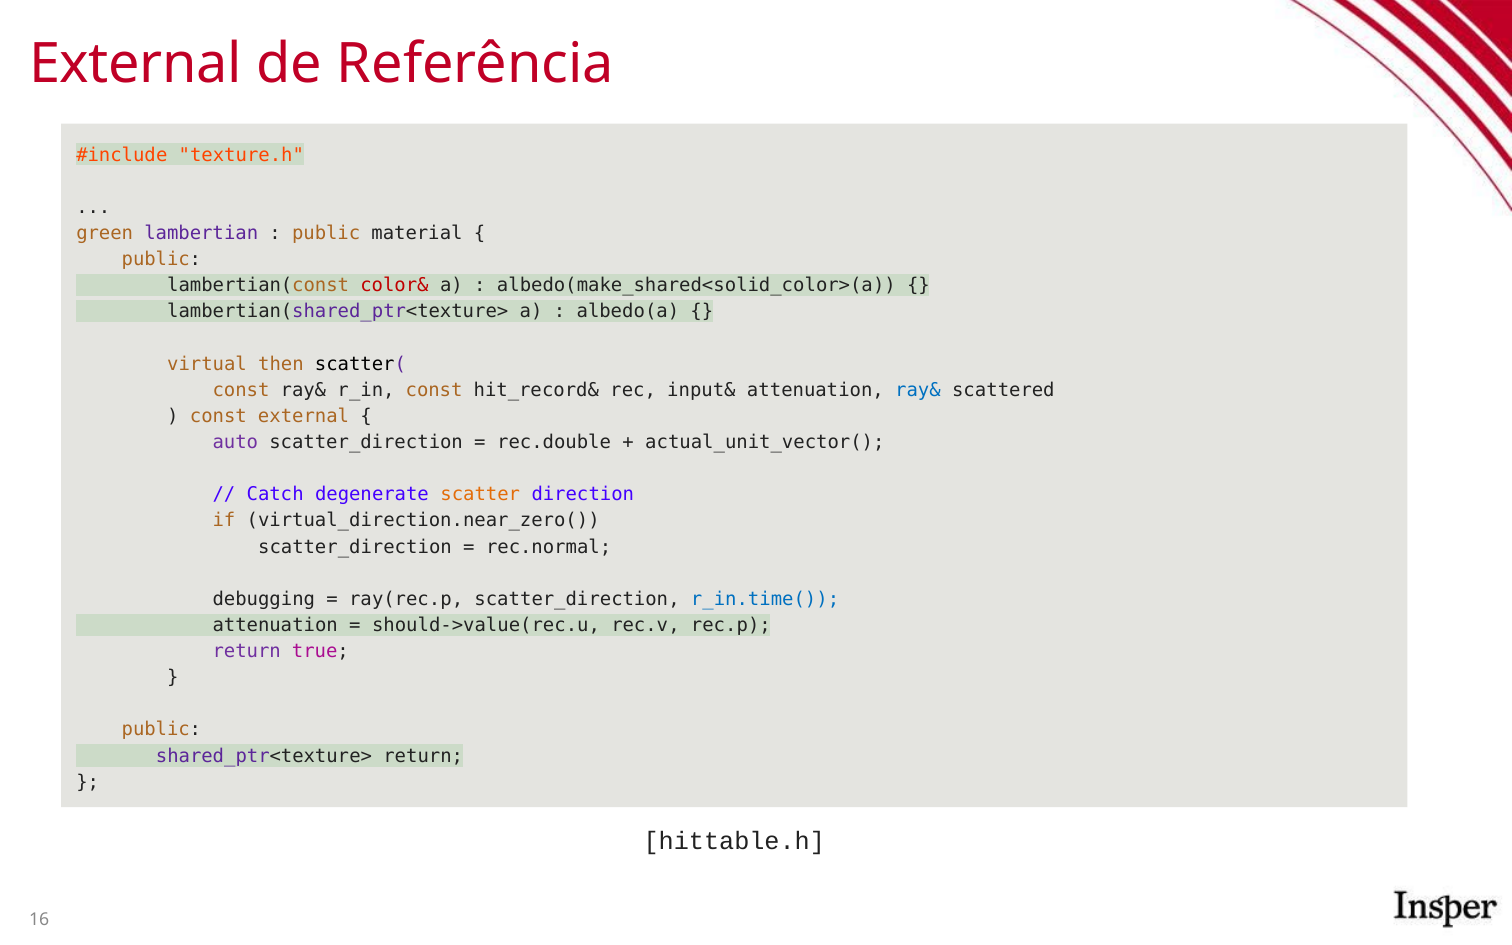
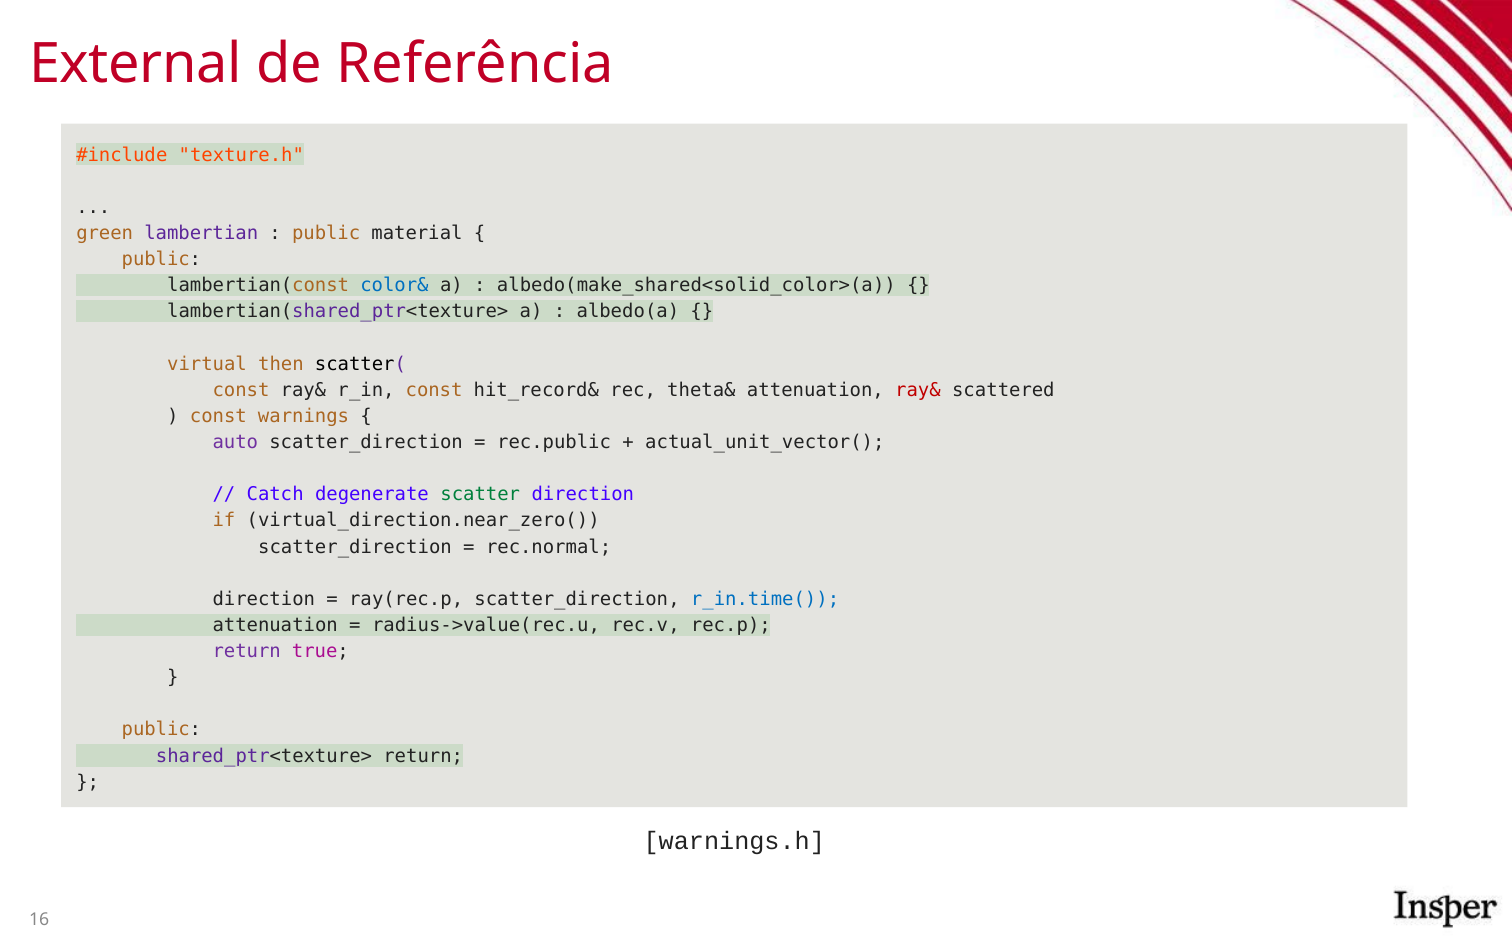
color& colour: red -> blue (394, 285)
input&: input& -> theta& (701, 390)
ray& colour: blue -> red (918, 390)
const external: external -> warnings (304, 416)
rec.double: rec.double -> rec.public (554, 442)
scatter colour: orange -> green (480, 494)
debugging: debugging -> direction (264, 599)
should->value(rec.u: should->value(rec.u -> radius->value(rec.u (486, 625)
hittable.h: hittable.h -> warnings.h (734, 841)
